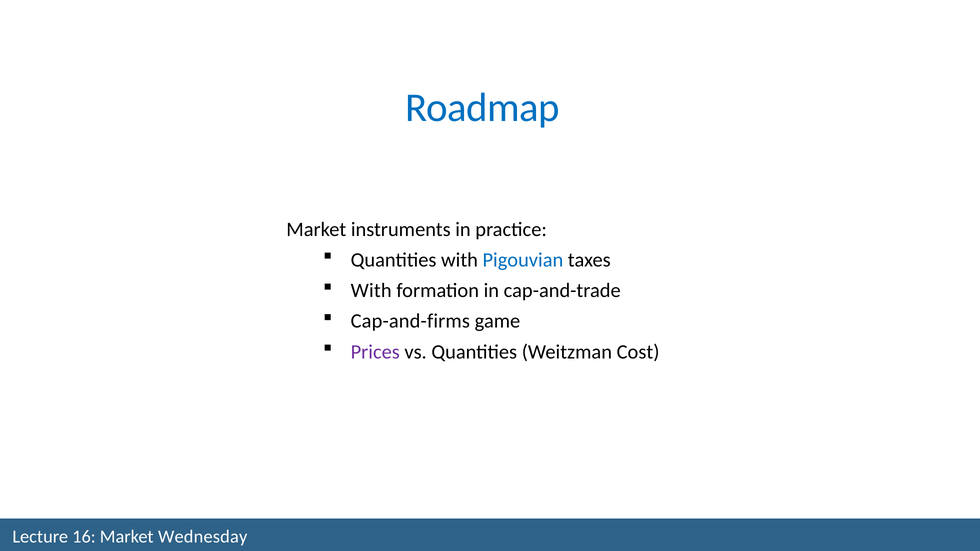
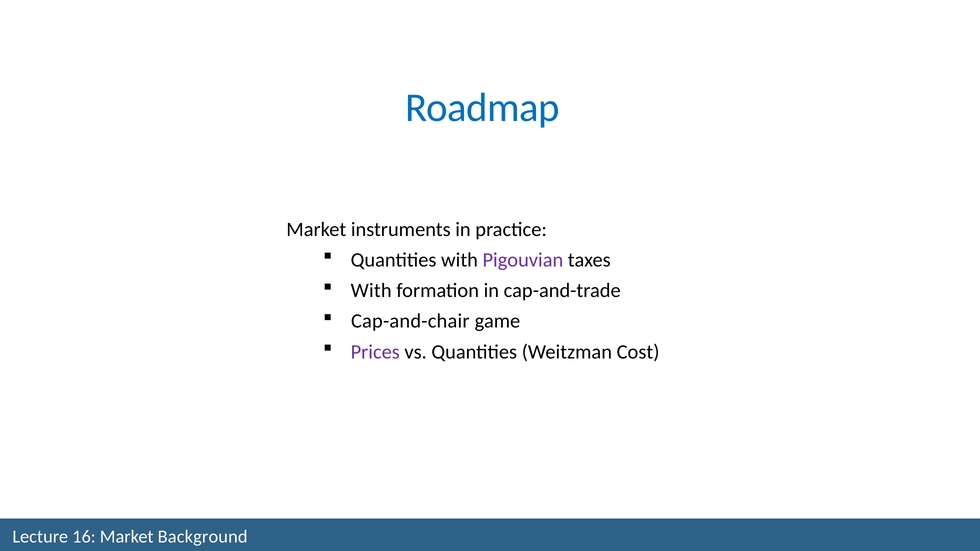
Pigouvian colour: blue -> purple (523, 260)
Cap-and-firms: Cap-and-firms -> Cap-and-chair (410, 321)
Wednesday: Wednesday -> Background (203, 537)
